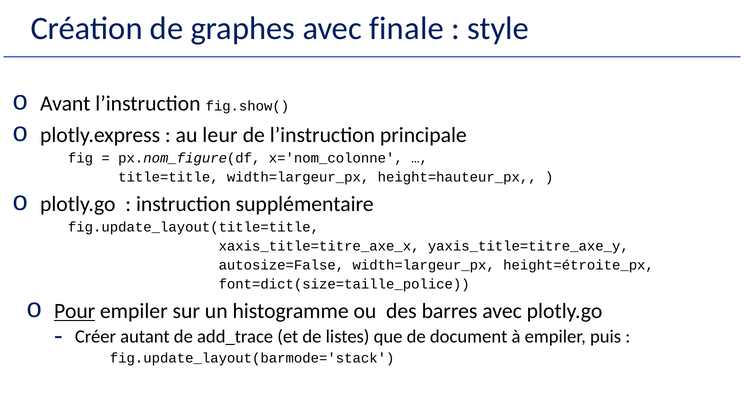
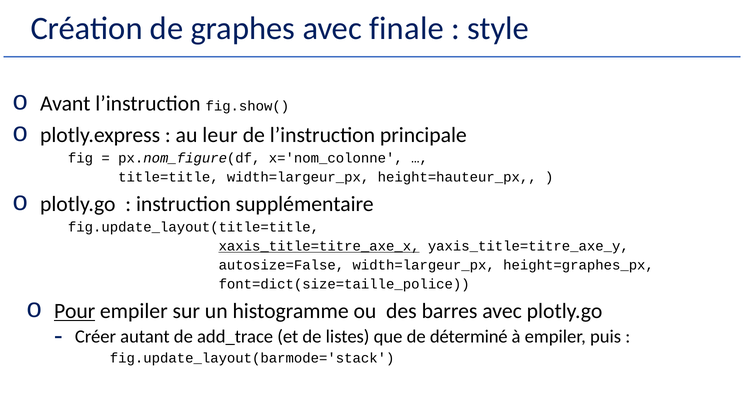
xaxis_title=titre_axe_x underline: none -> present (319, 246)
height=étroite_px: height=étroite_px -> height=graphes_px (579, 265)
document: document -> déterminé (469, 336)
